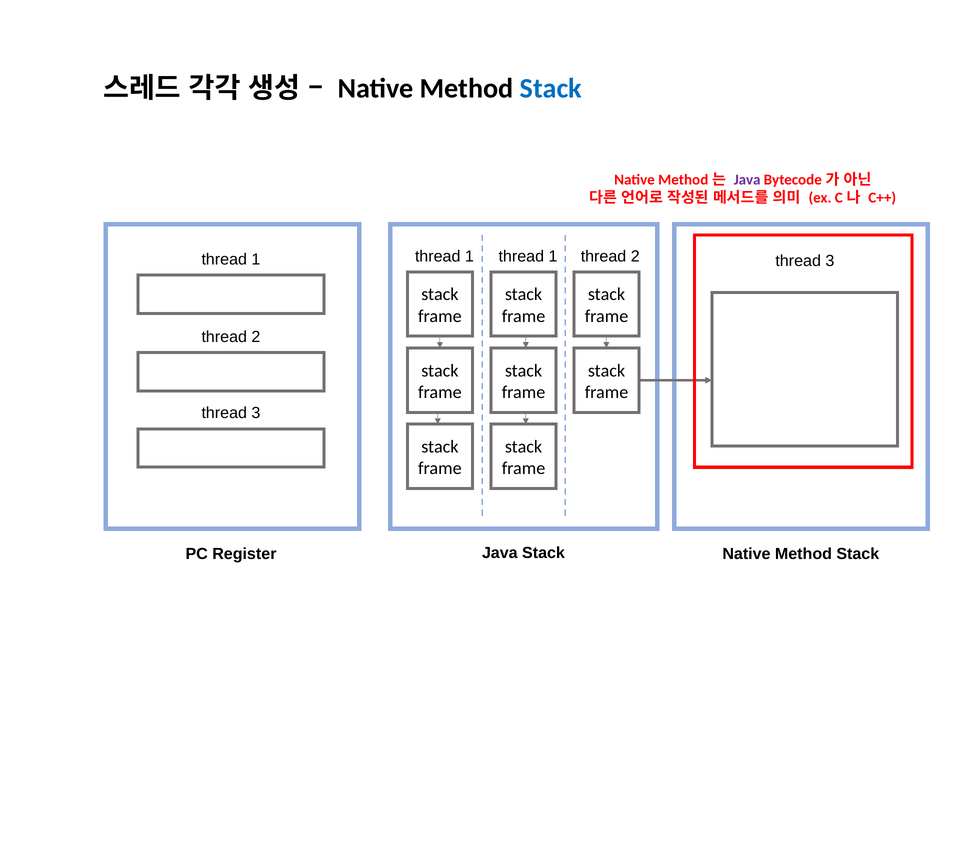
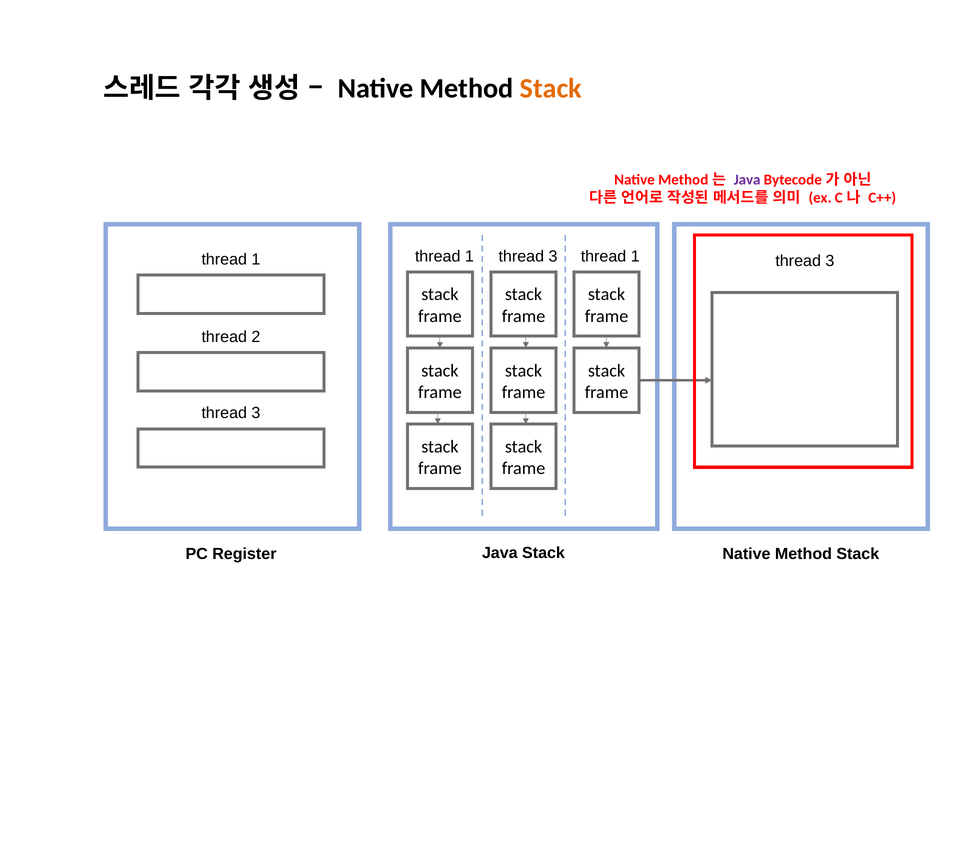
Stack colour: blue -> orange (551, 88)
1: 1 -> 3 (553, 256)
2: 2 -> 1 (635, 257)
